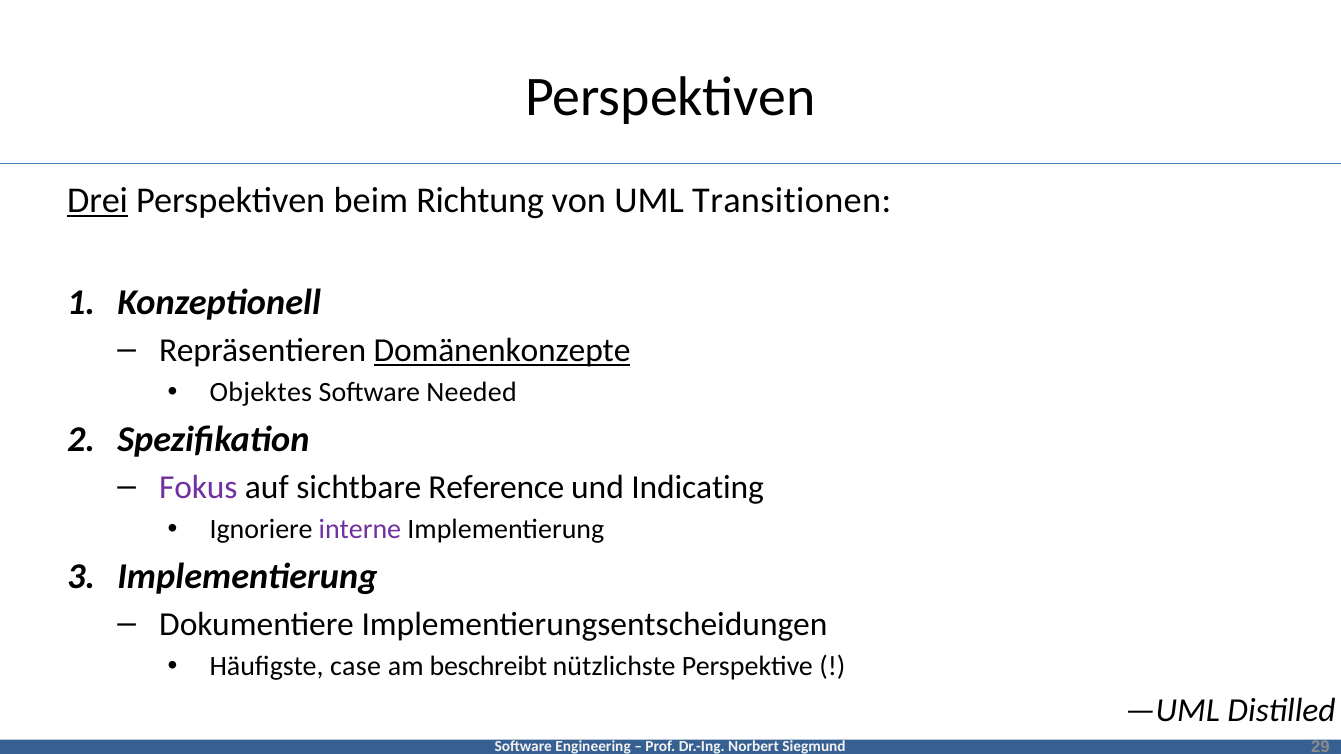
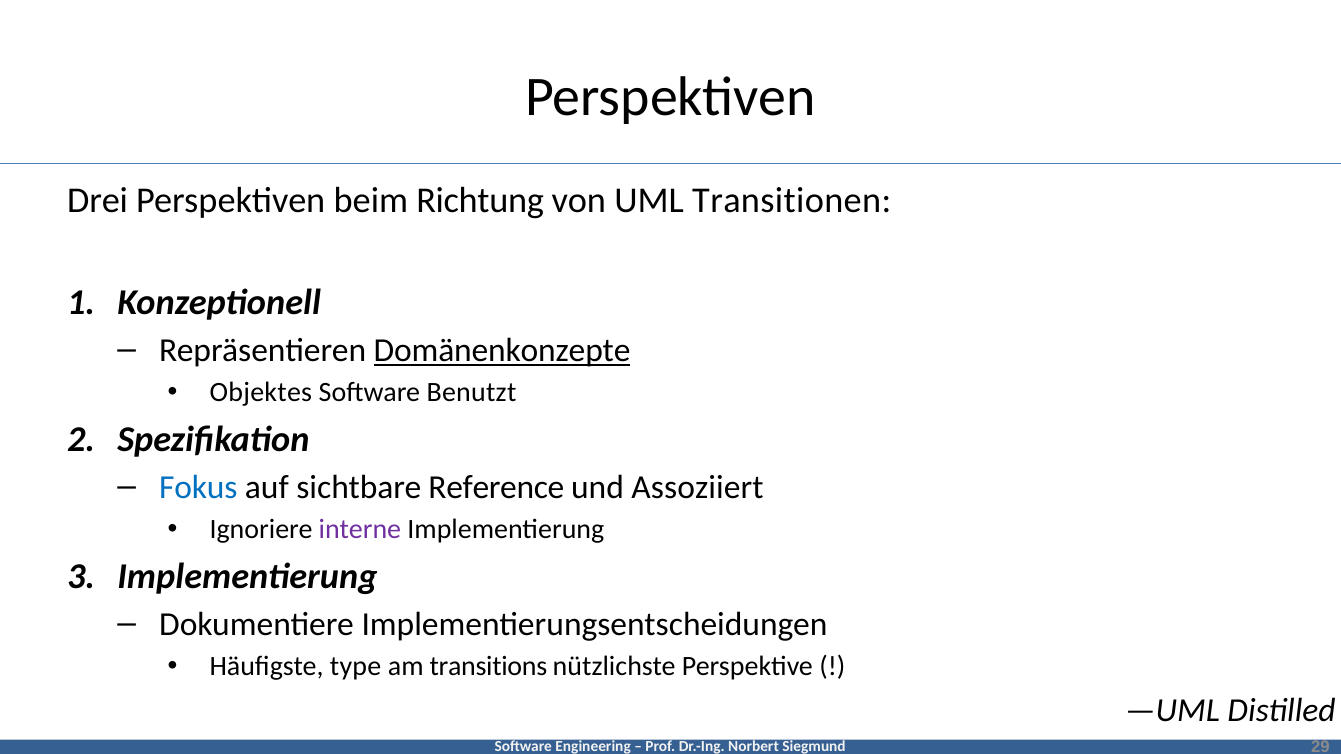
Drei underline: present -> none (98, 200)
Needed: Needed -> Benutzt (471, 393)
Fokus colour: purple -> blue (198, 488)
Indicating: Indicating -> Assoziiert (698, 488)
case: case -> type (356, 667)
beschreibt: beschreibt -> transitions (488, 667)
